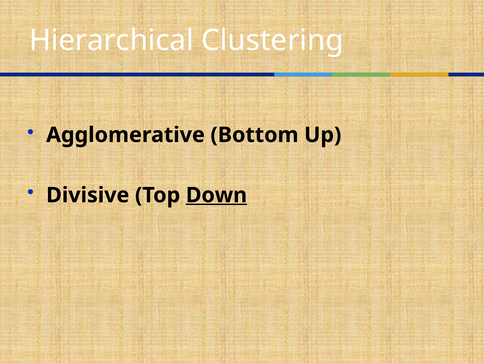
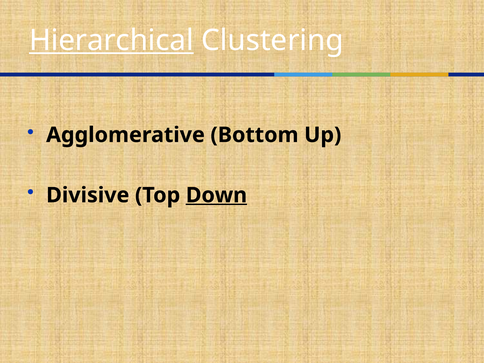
Hierarchical underline: none -> present (111, 40)
